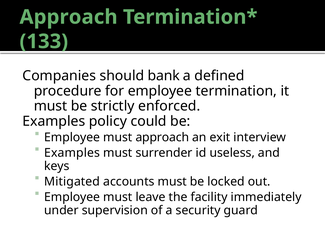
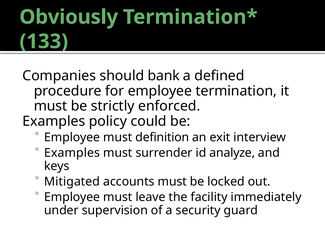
Approach: Approach -> Obviously (69, 17)
must approach: approach -> definition (162, 137)
useless: useless -> analyze (232, 153)
